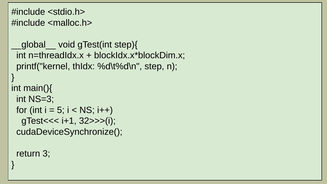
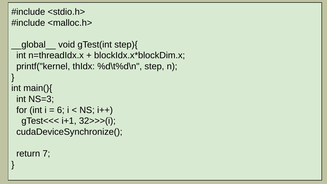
5: 5 -> 6 (61, 110)
3: 3 -> 7 (46, 154)
